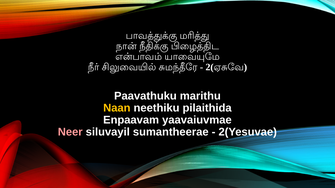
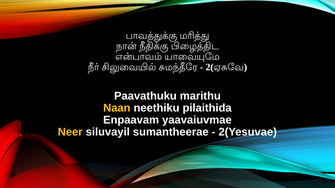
Neer colour: pink -> yellow (70, 132)
